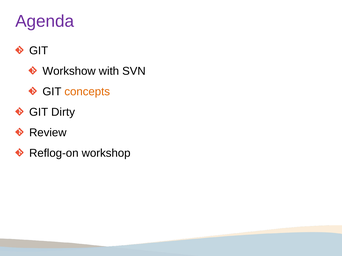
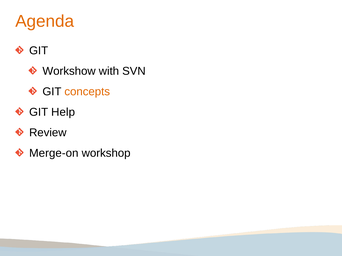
Agenda colour: purple -> orange (45, 21)
Dirty: Dirty -> Help (63, 112)
Reflog-on: Reflog-on -> Merge-on (54, 153)
